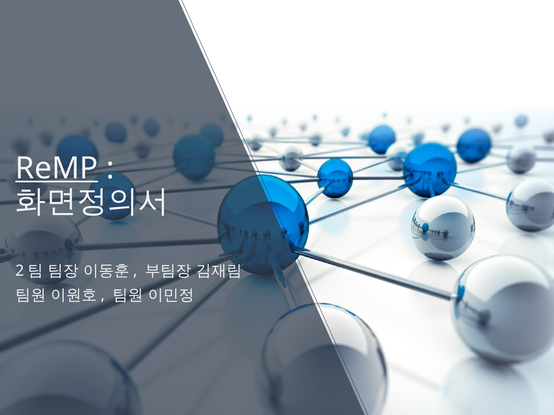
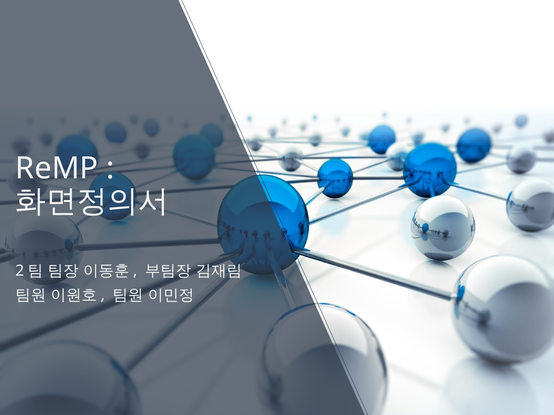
ReMP underline: present -> none (57, 168)
